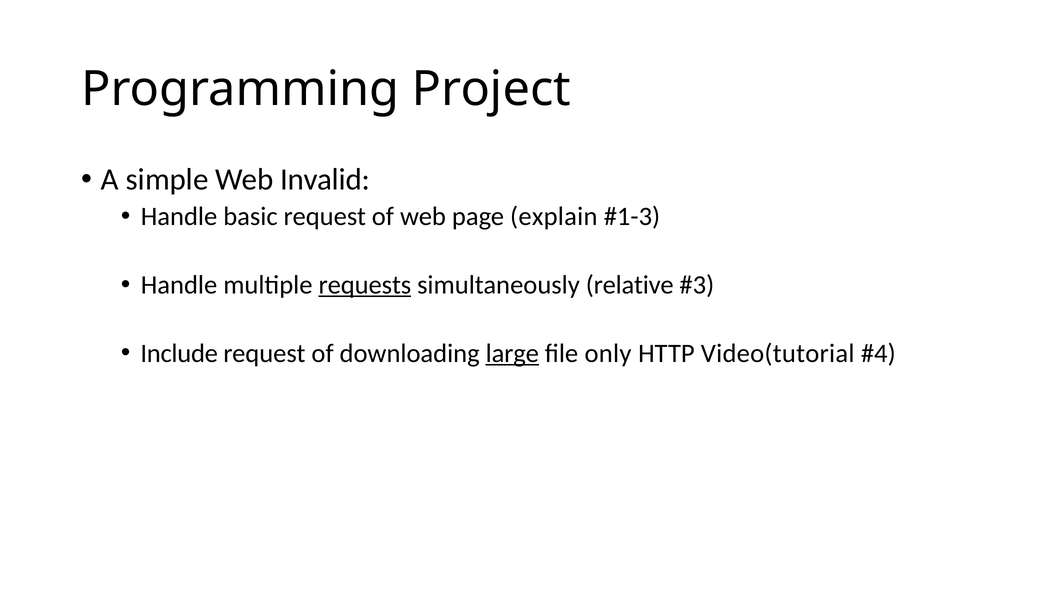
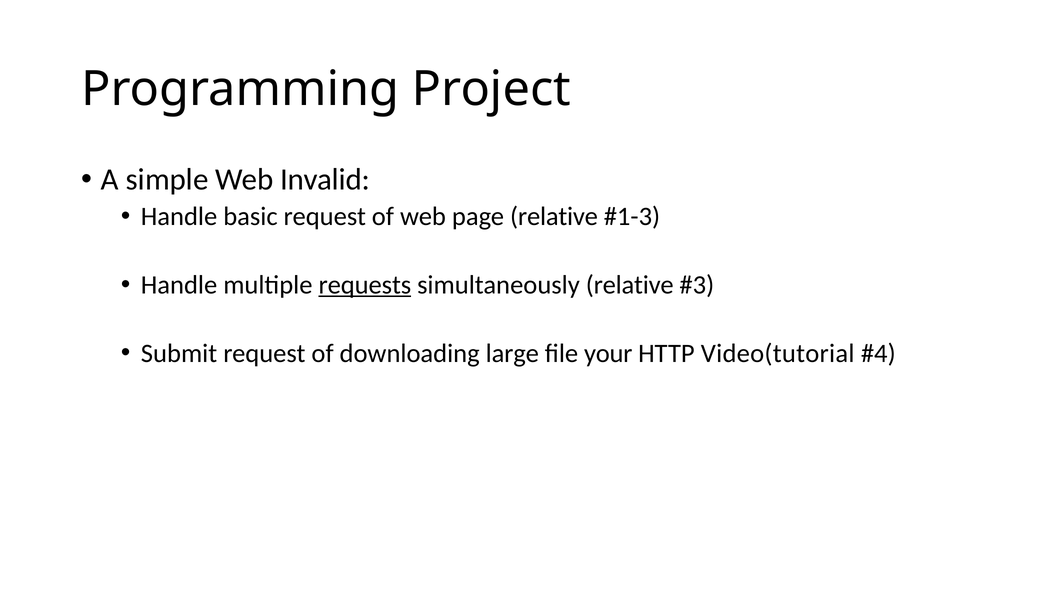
page explain: explain -> relative (554, 216)
Include: Include -> Submit (179, 353)
large underline: present -> none (512, 353)
only: only -> your (608, 353)
